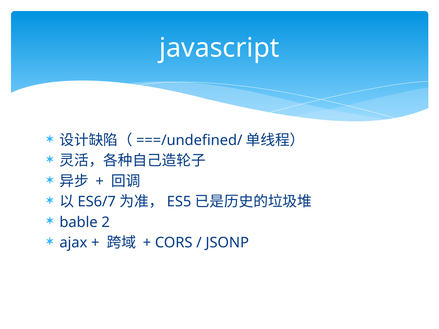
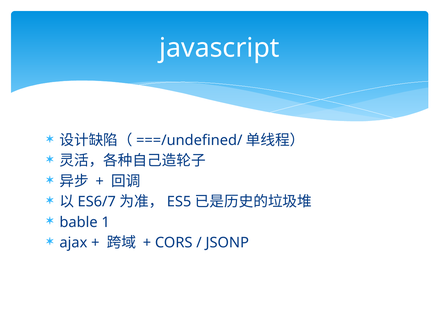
2: 2 -> 1 (106, 222)
